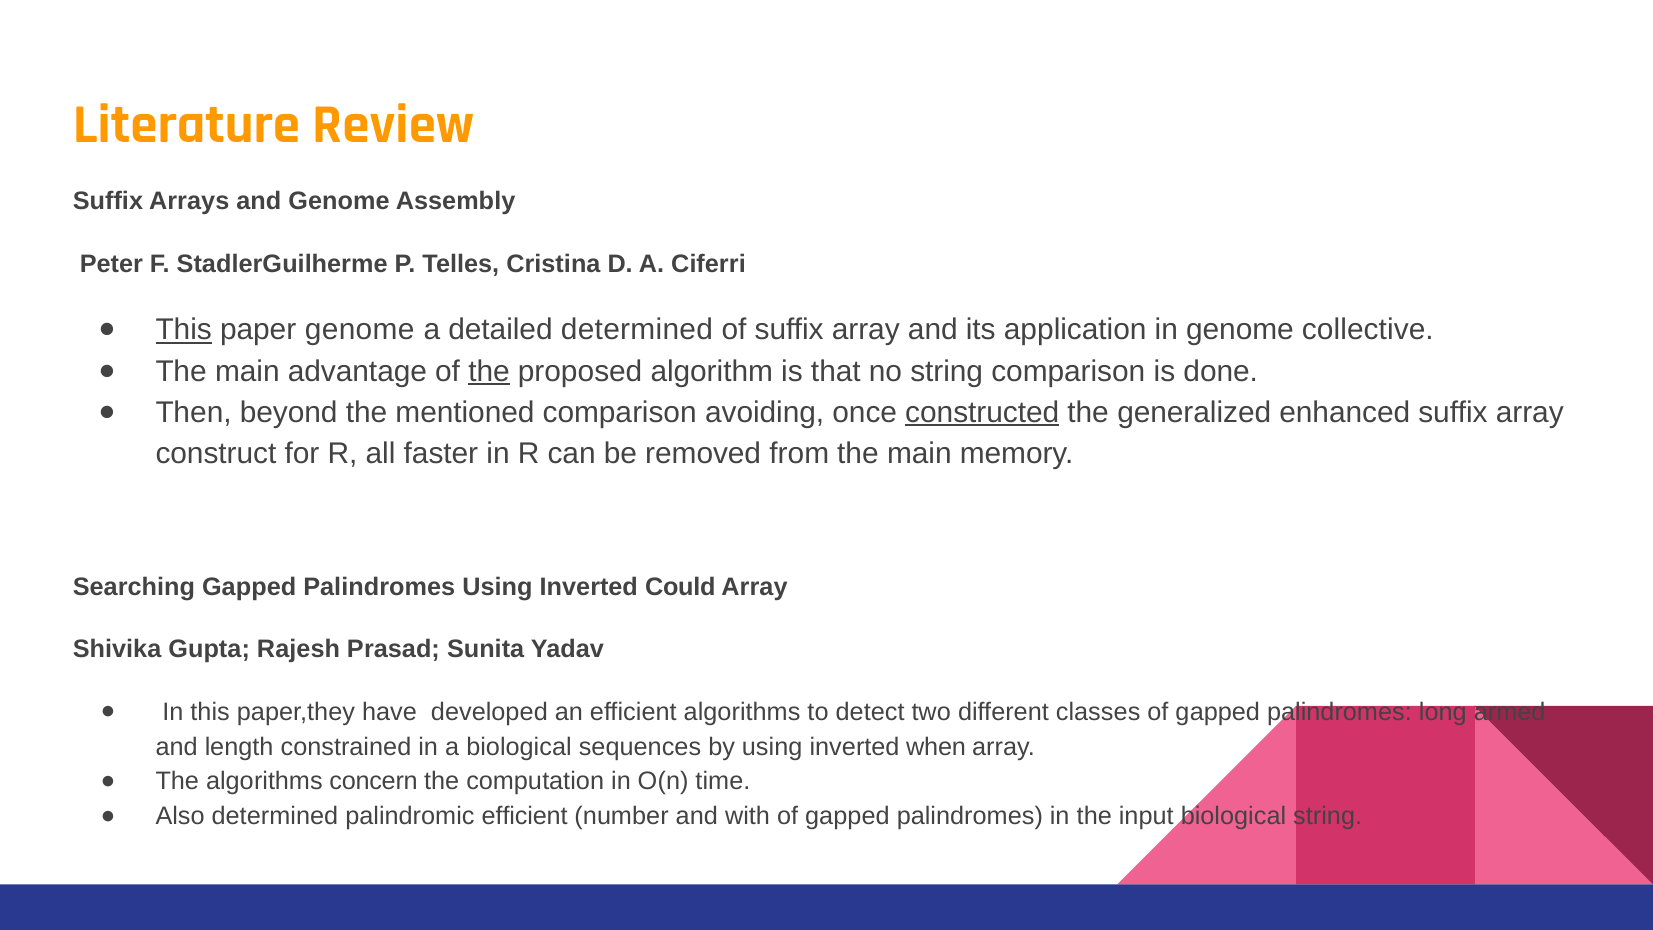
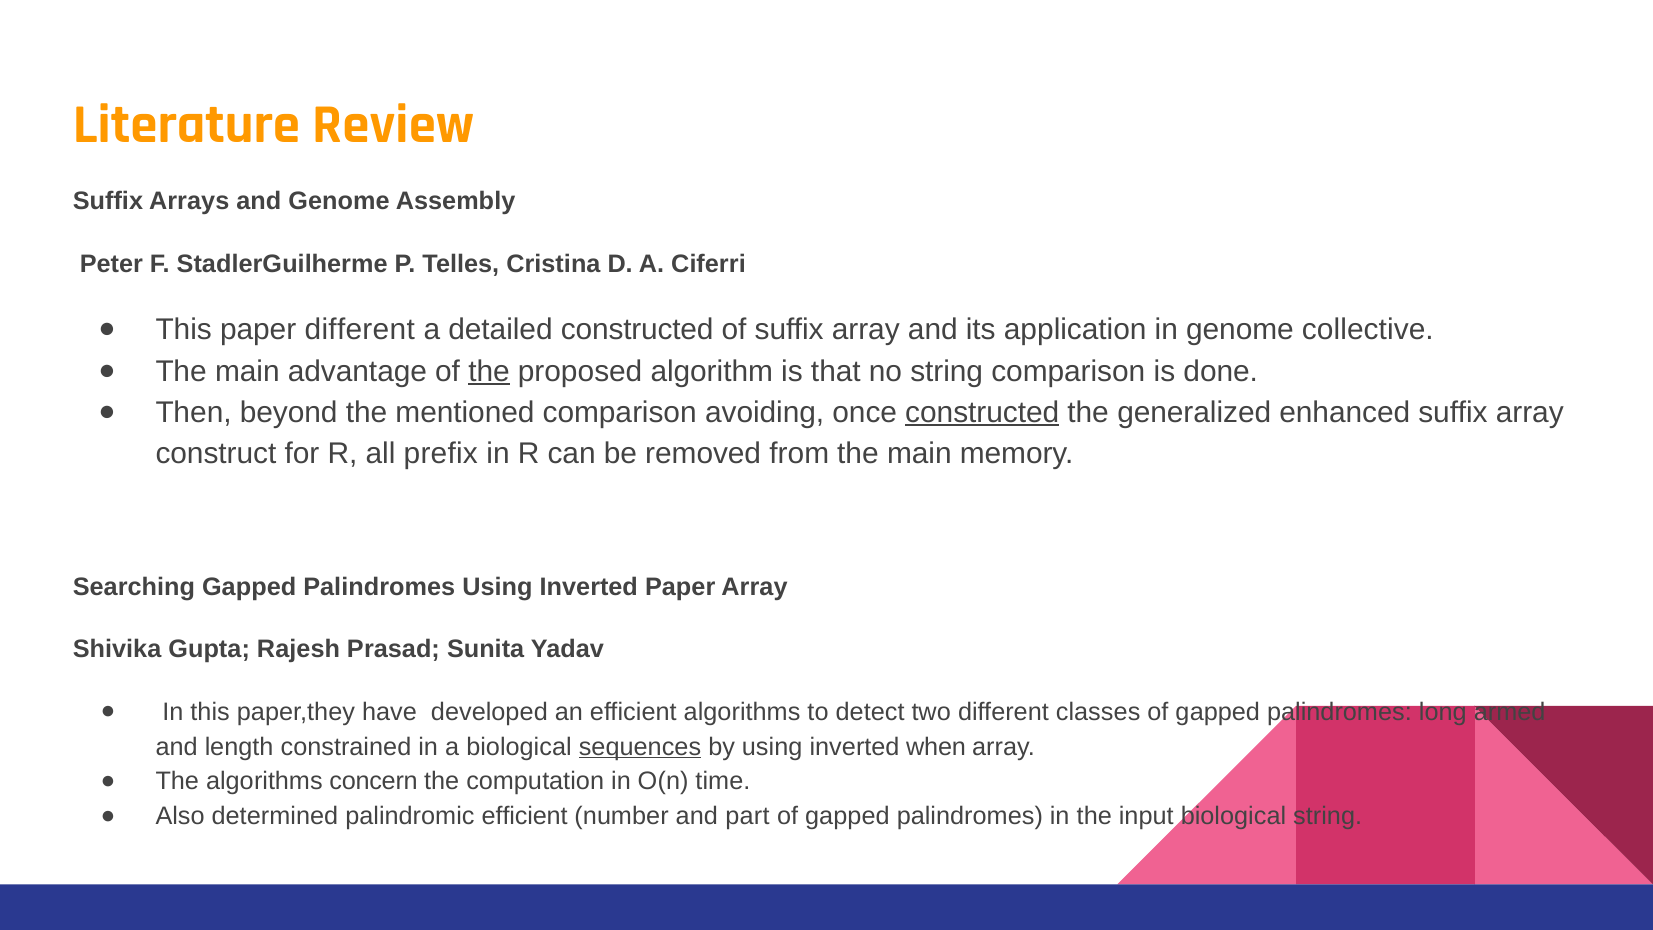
This underline: present -> none (184, 330)
paper genome: genome -> different (360, 330)
detailed determined: determined -> constructed (637, 330)
faster: faster -> prefix (441, 454)
Inverted Could: Could -> Paper (680, 587)
sequences underline: none -> present (640, 747)
with: with -> part (747, 816)
